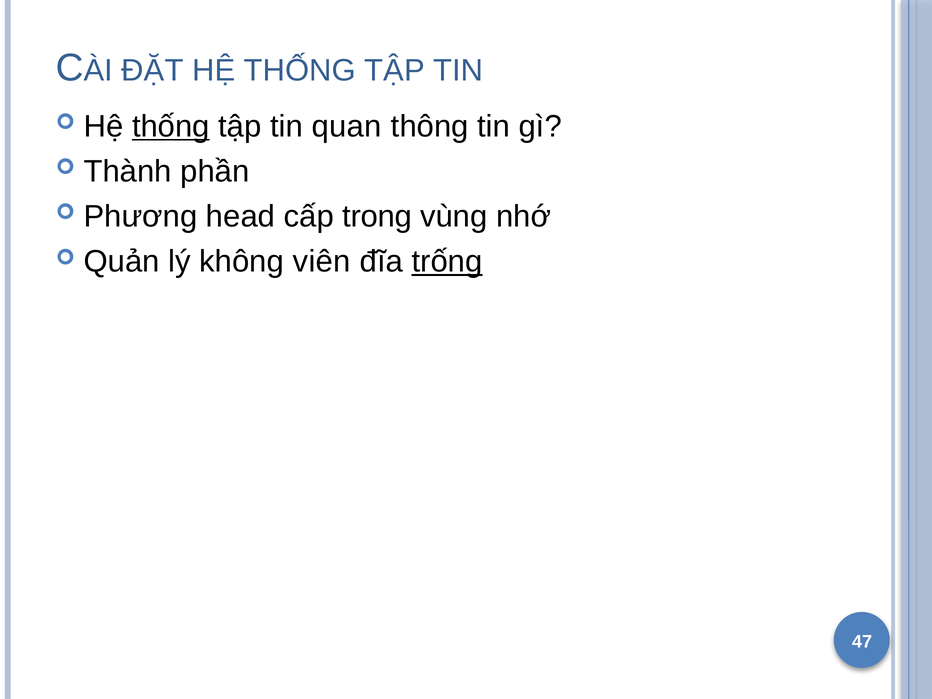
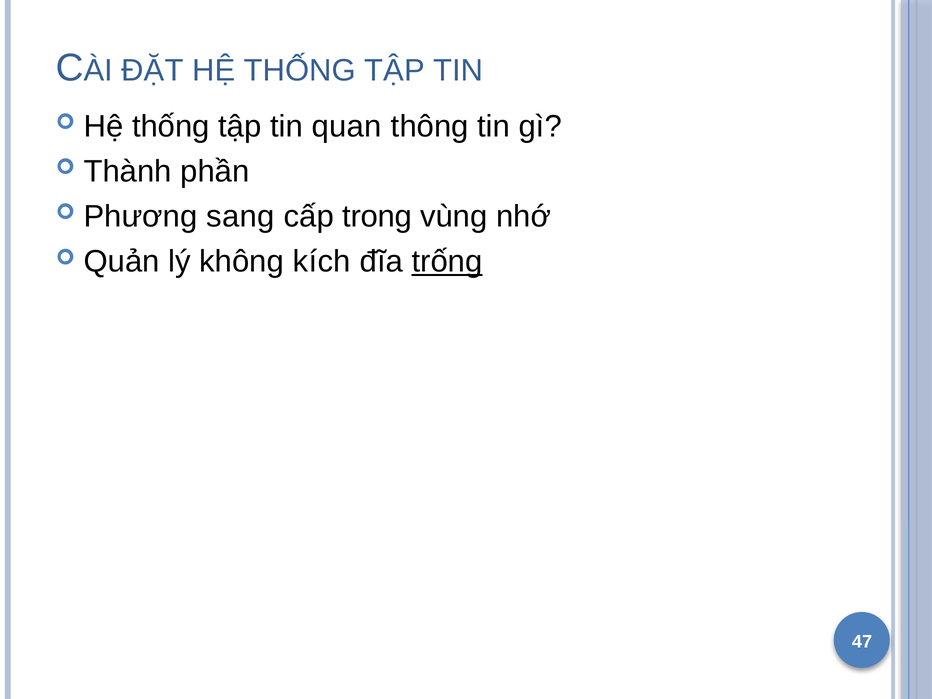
thống underline: present -> none (171, 126)
head: head -> sang (240, 217)
viên: viên -> kích (322, 262)
